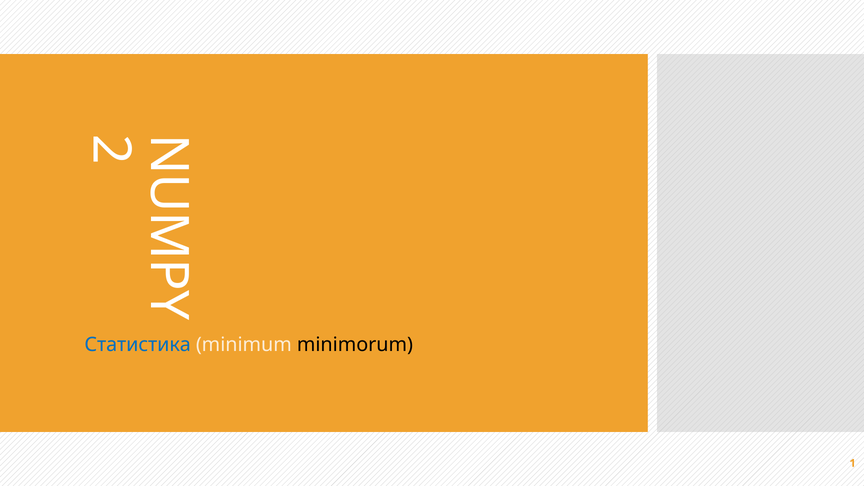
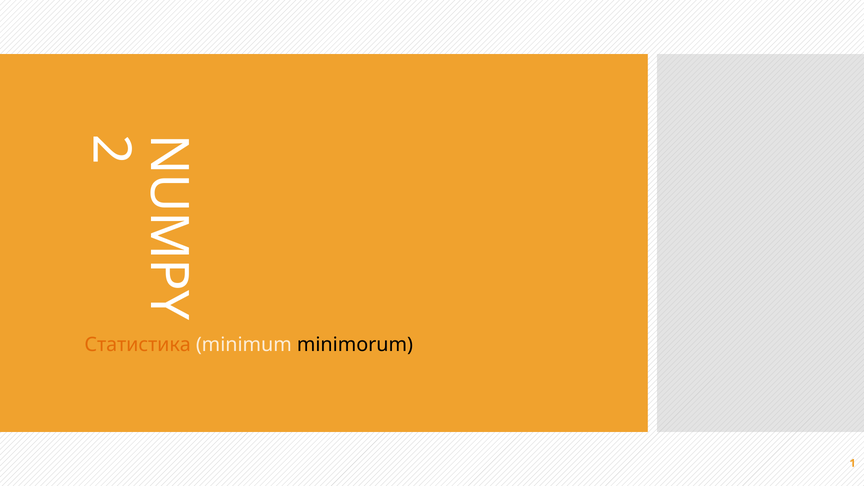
Статистика colour: blue -> orange (138, 345)
